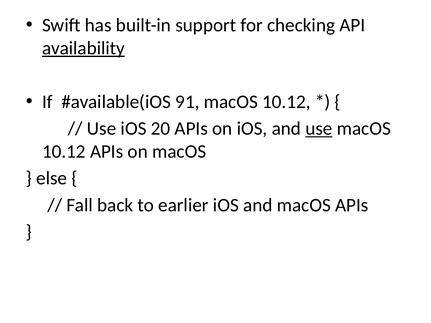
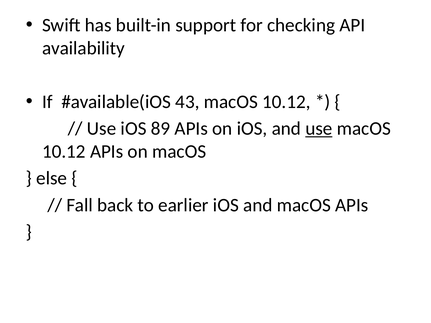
availability underline: present -> none (83, 48)
91: 91 -> 43 (187, 102)
20: 20 -> 89 (161, 129)
